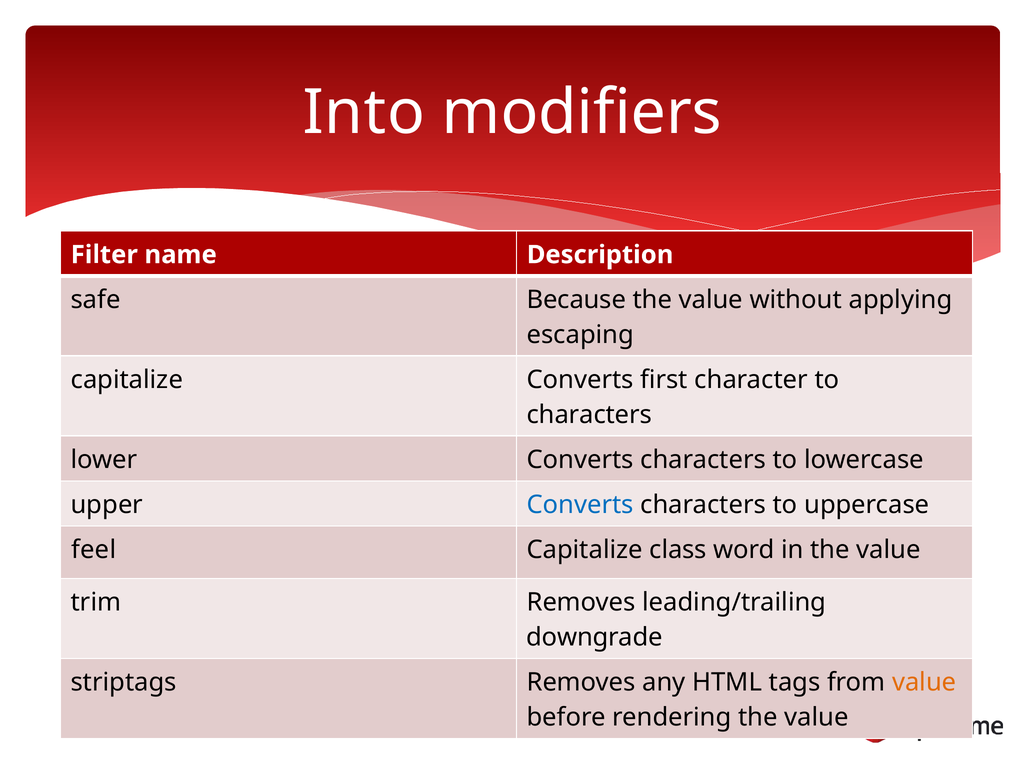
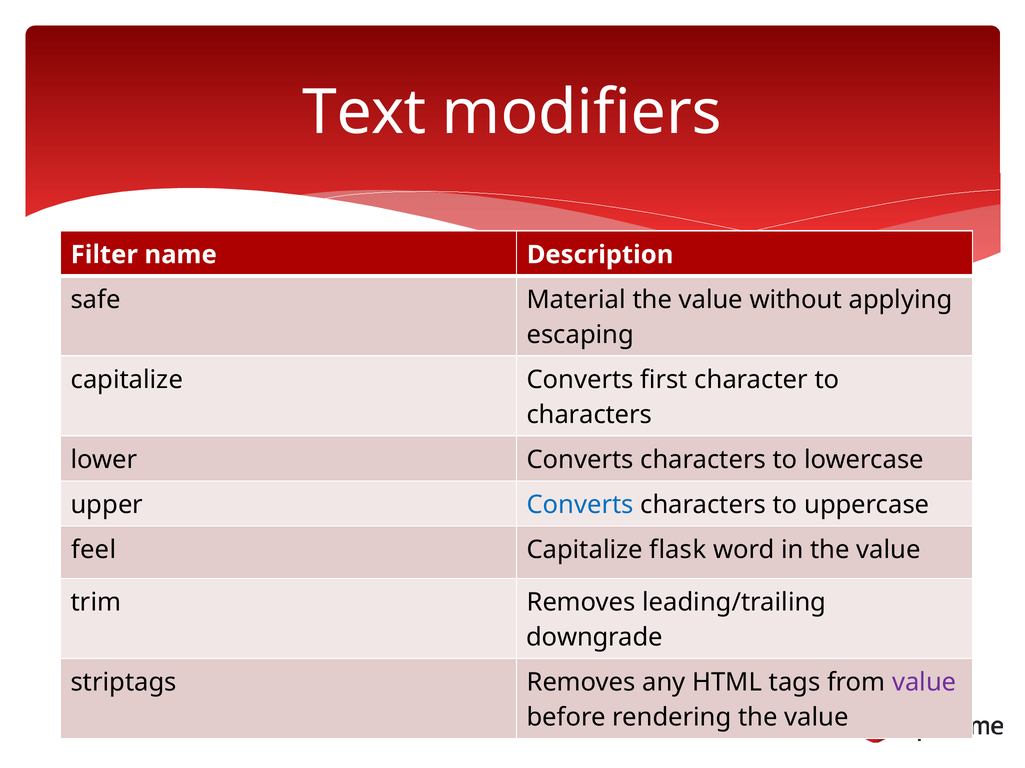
Into: Into -> Text (364, 113)
Because: Because -> Material (576, 300)
class: class -> flask (678, 550)
value colour: orange -> purple (924, 683)
